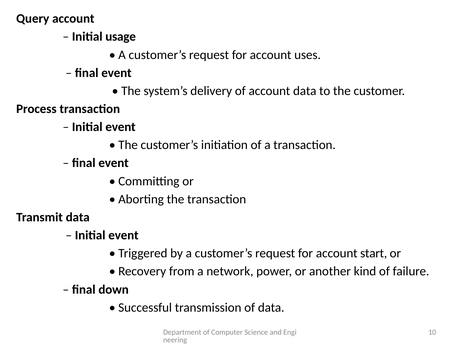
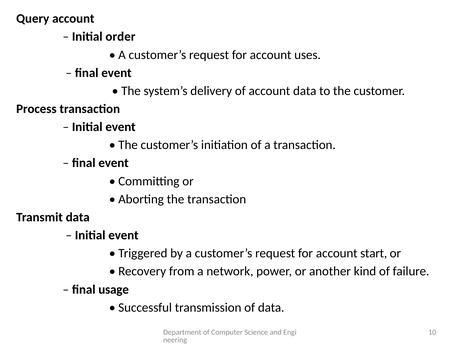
usage: usage -> order (120, 37)
down: down -> usage (114, 289)
